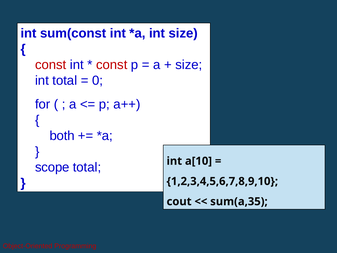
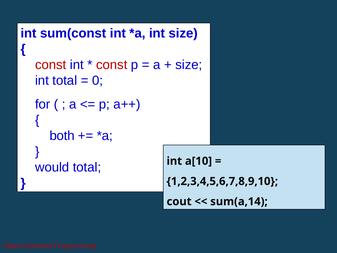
scope: scope -> would (52, 167)
sum(a,35: sum(a,35 -> sum(a,14 (239, 201)
